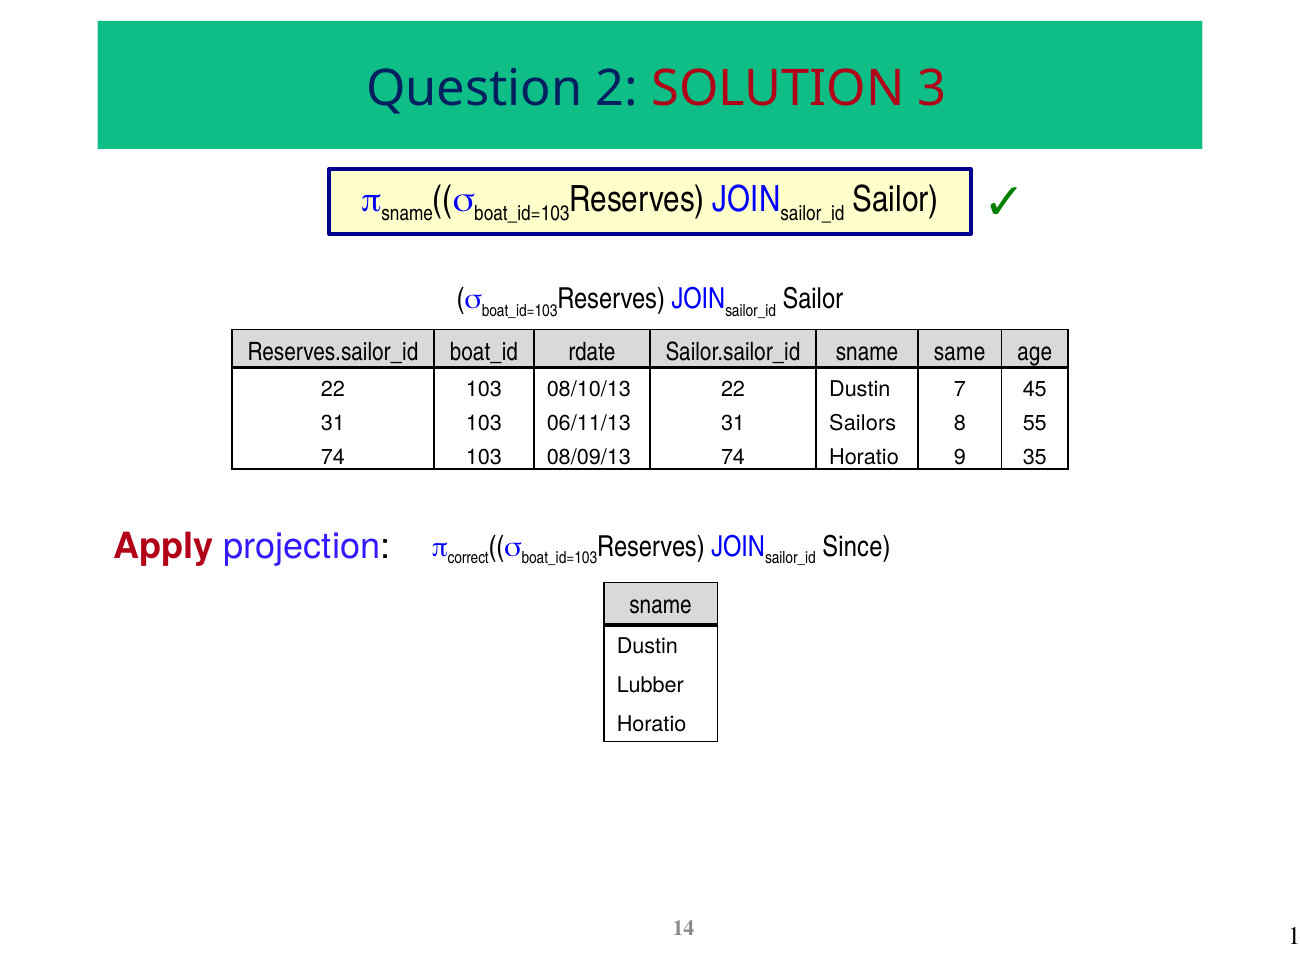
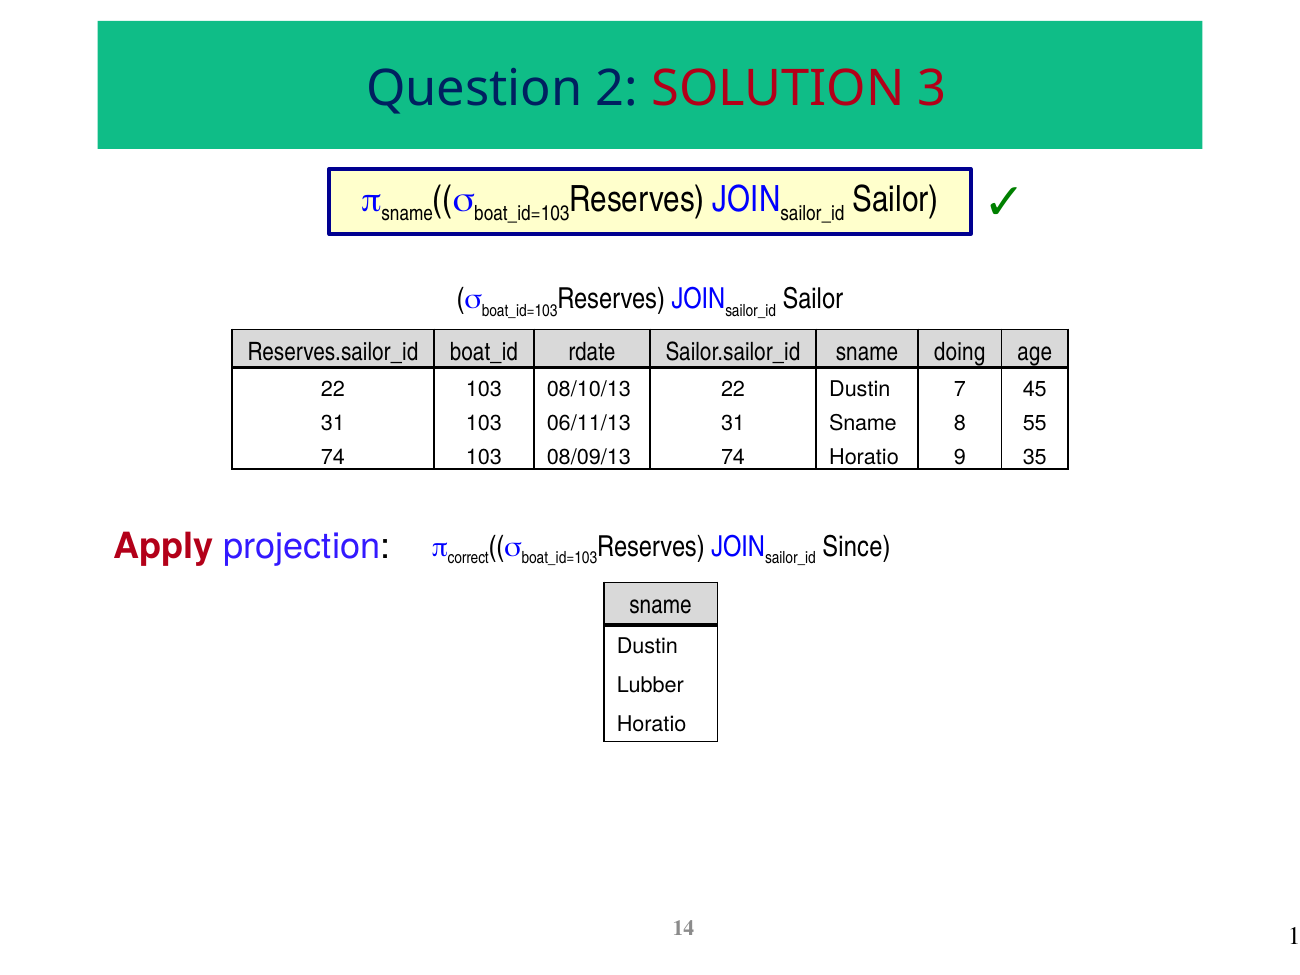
same: same -> doing (960, 352)
31 Sailors: Sailors -> Sname (863, 423)
